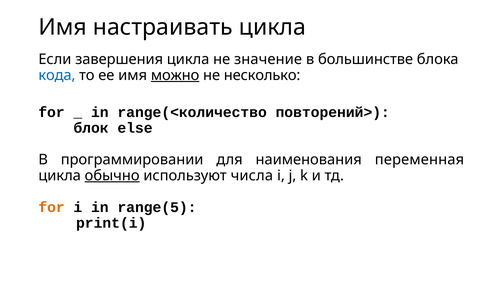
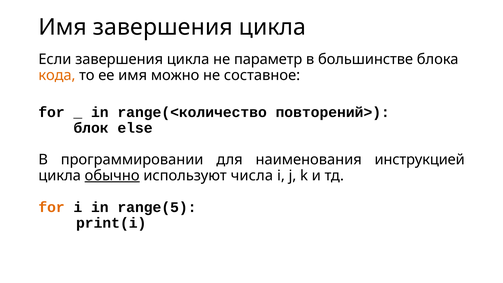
Имя настраивать: настраивать -> завершения (163, 27)
значение: значение -> параметр (268, 59)
кода colour: blue -> orange (57, 75)
можно underline: present -> none (175, 75)
несколько: несколько -> составное (262, 75)
переменная: переменная -> инструкцией (420, 160)
